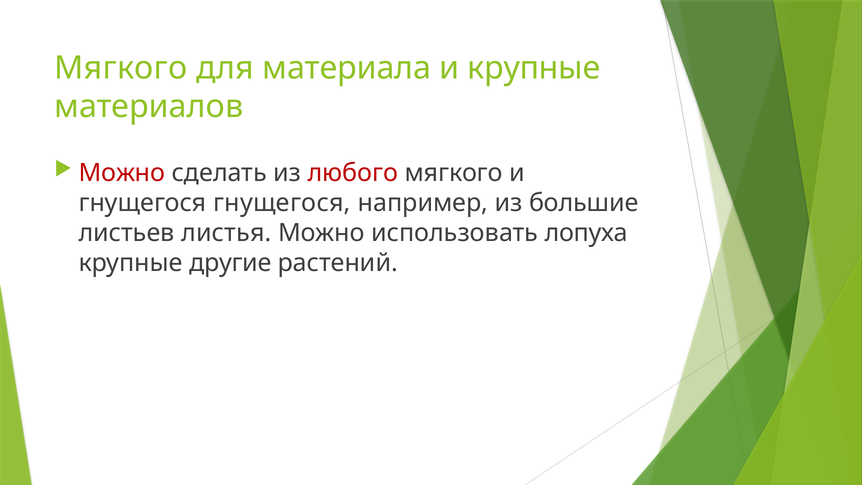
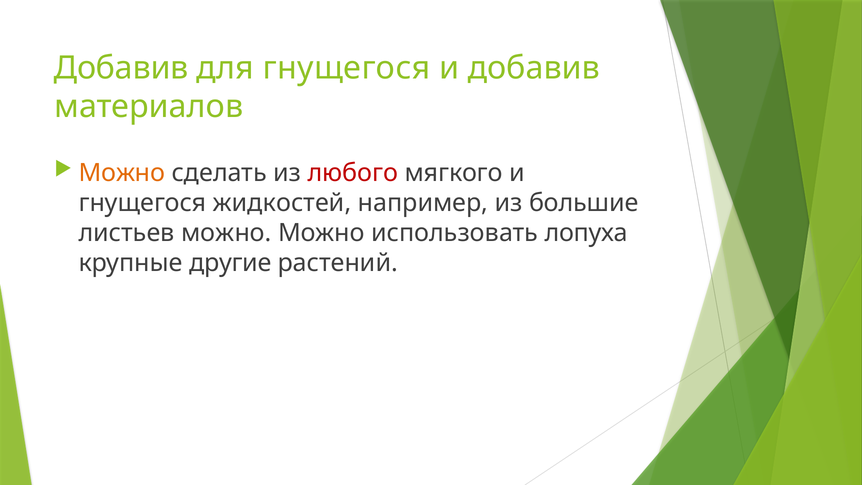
Мягкого: Мягкого -> Добавив (121, 68)
для материала: материала -> гнущегося (347, 68)
и крупные: крупные -> добавив (534, 68)
Можно colour: red -> orange (122, 173)
гнущегося гнущегося: гнущегося -> жидкостей (282, 203)
листьев листья: листья -> можно (226, 233)
